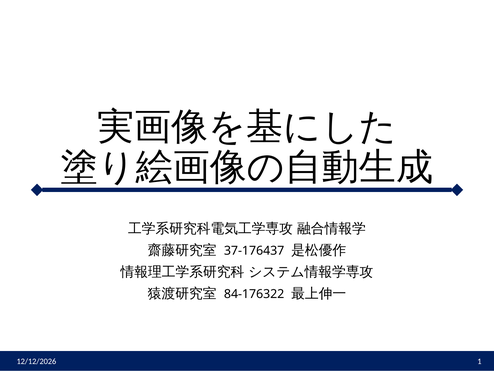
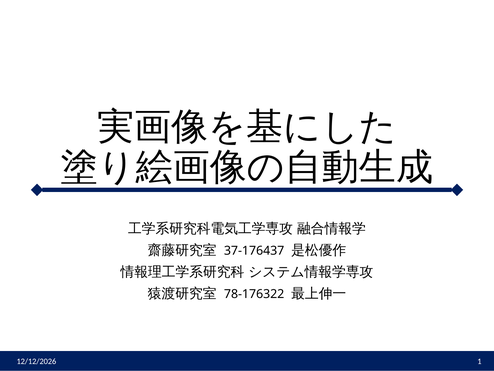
84-176322: 84-176322 -> 78-176322 (254, 294)
